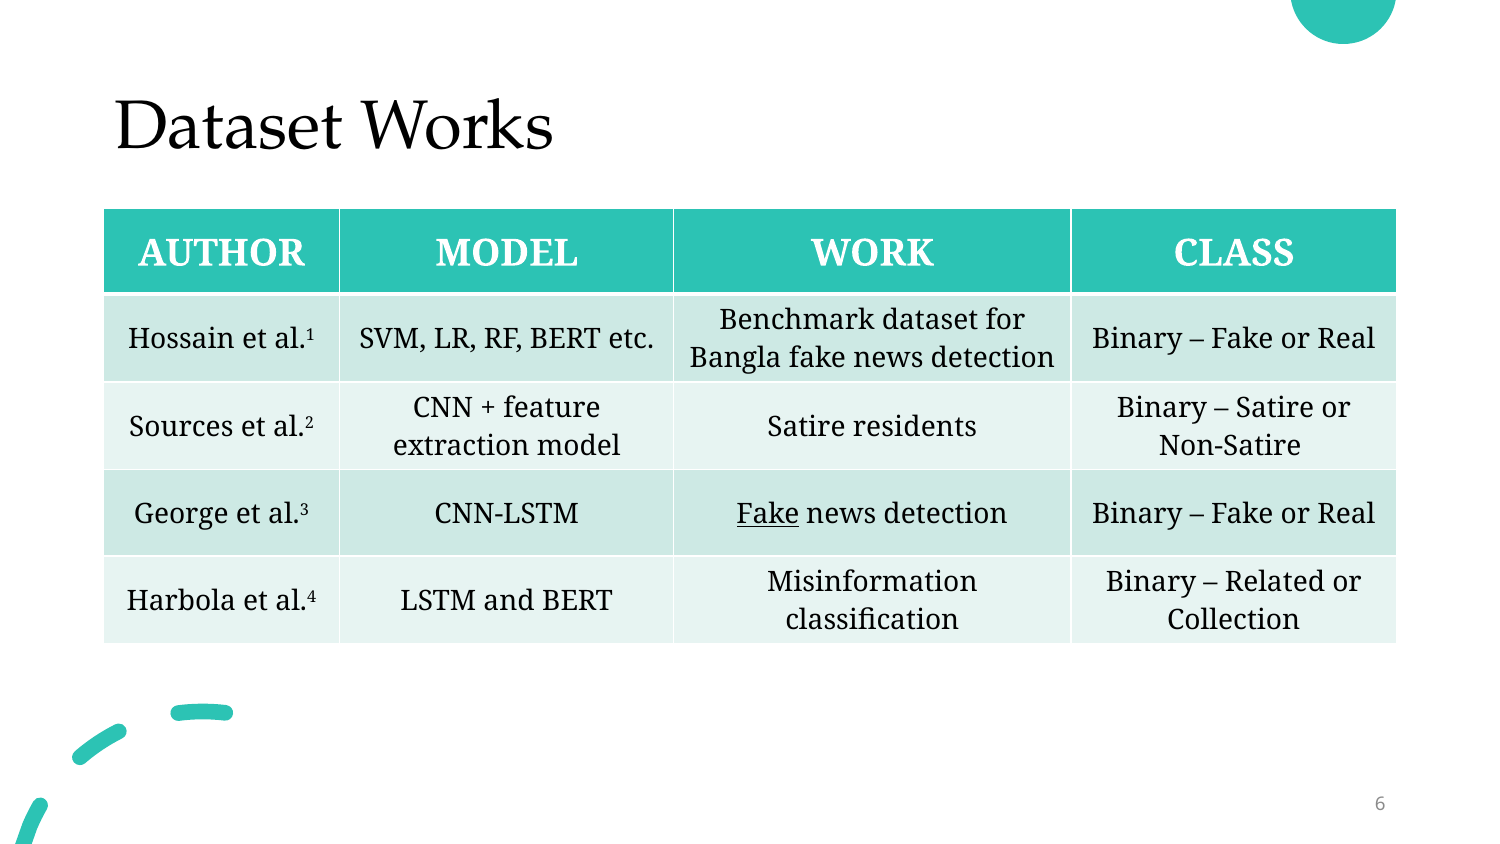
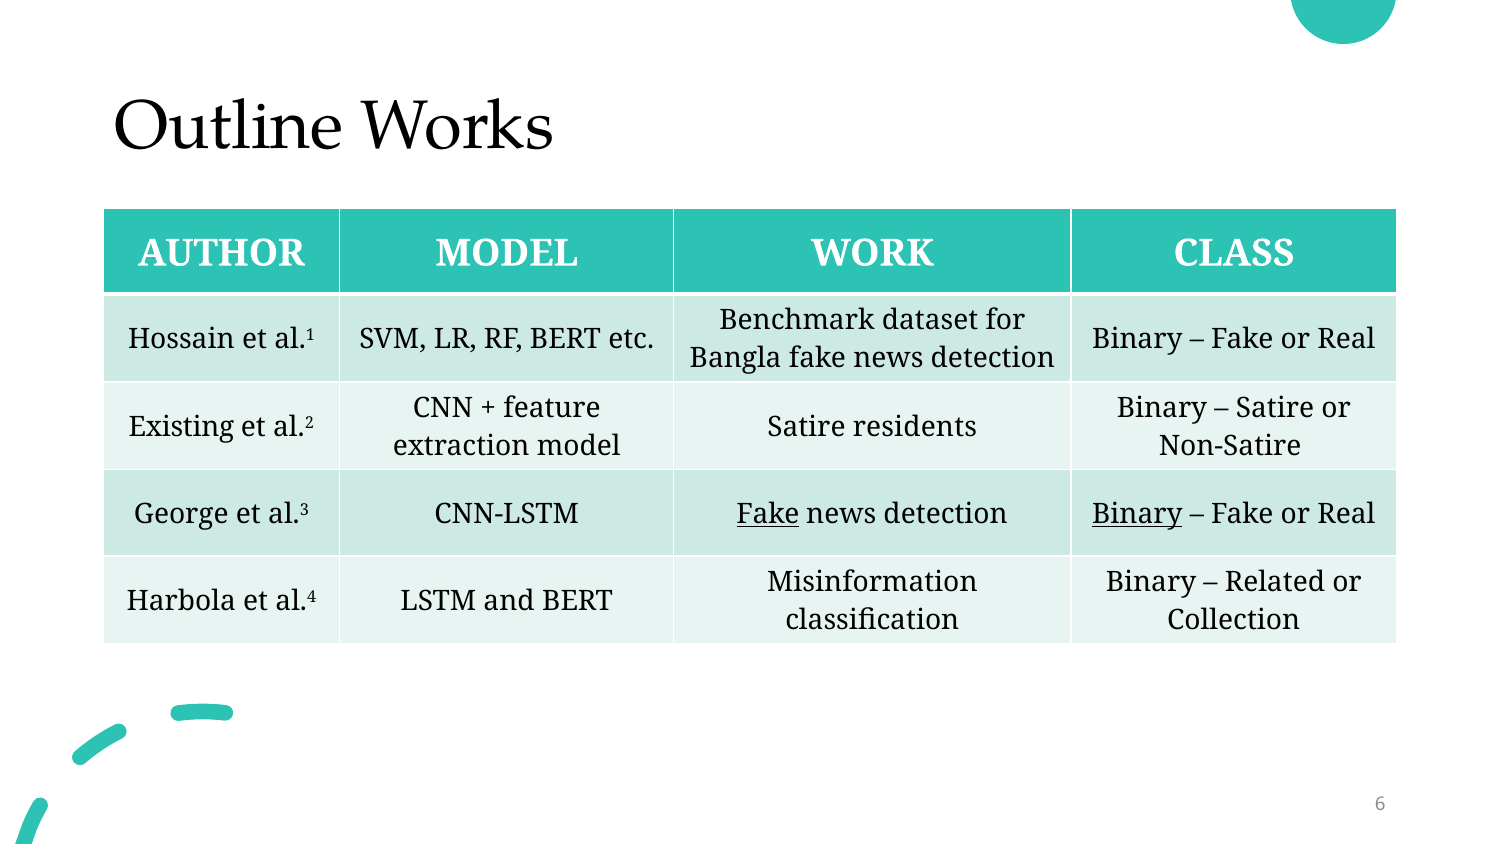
Dataset: Dataset -> Outline (229, 126)
Sources: Sources -> Existing (181, 427)
Binary underline: none -> present (1137, 514)
